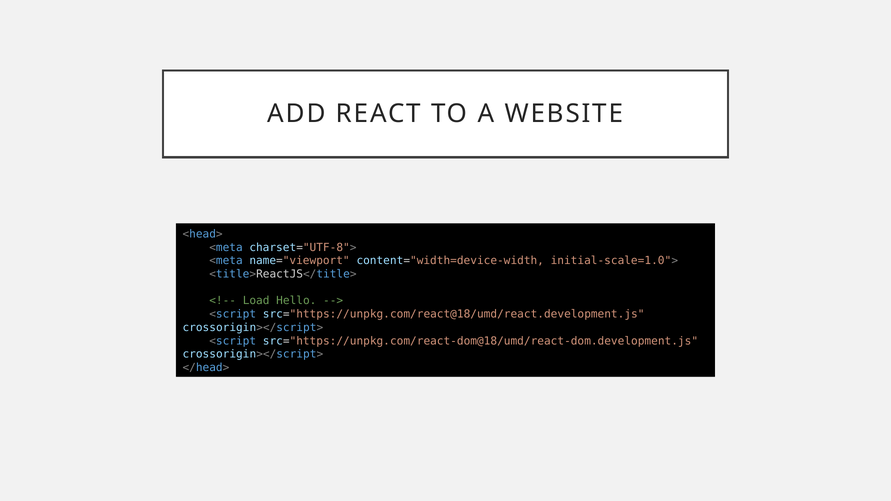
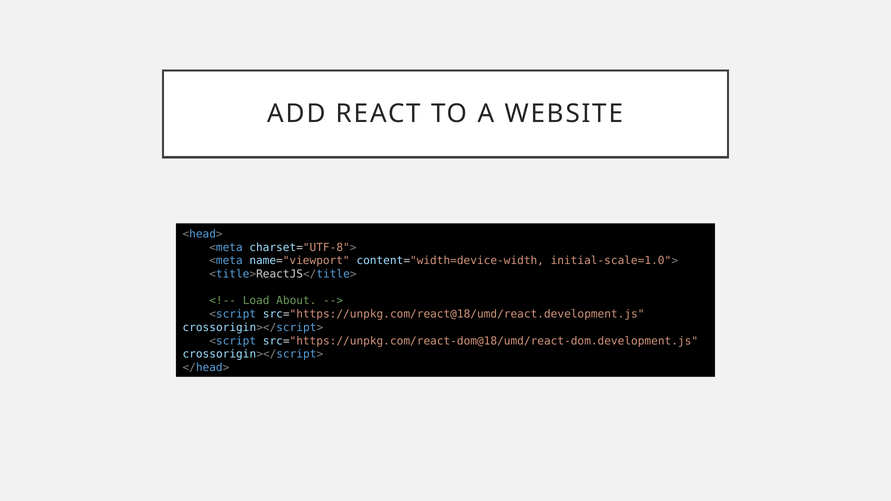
Hello: Hello -> About (296, 301)
